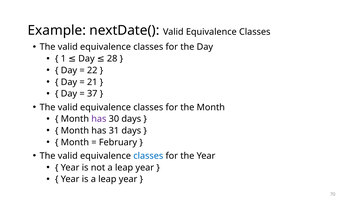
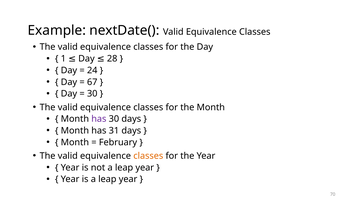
22: 22 -> 24 (92, 70)
21: 21 -> 67 (92, 82)
37: 37 -> 30 (92, 94)
classes colour: blue -> orange (148, 156)
